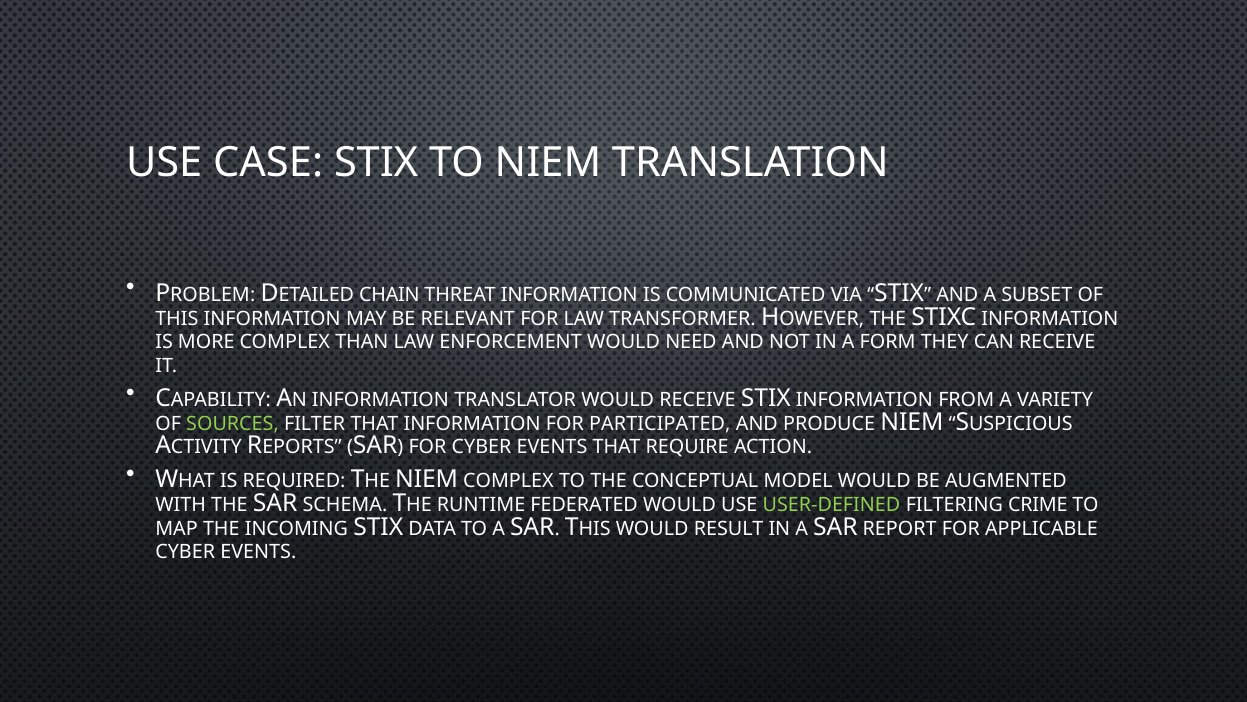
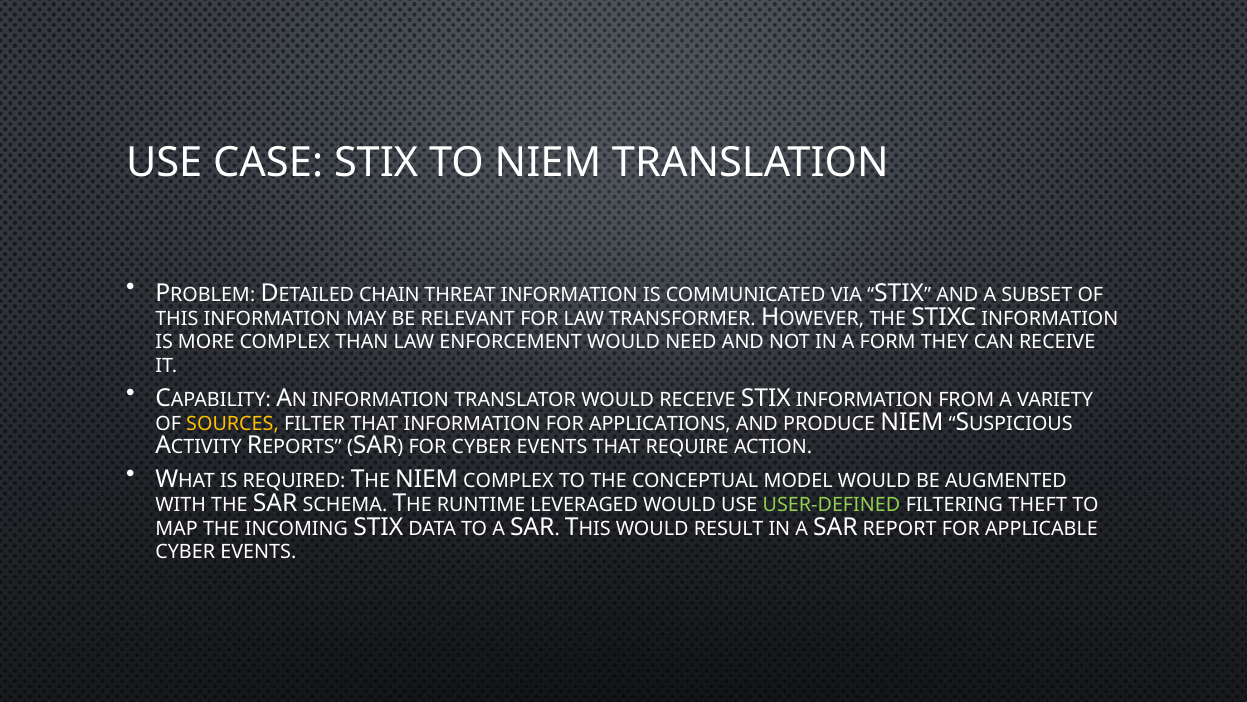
SOURCES colour: light green -> yellow (233, 423)
PARTICIPATED: PARTICIPATED -> APPLICATIONS (660, 423)
FEDERATED: FEDERATED -> LEVERAGED (584, 505)
CRIME: CRIME -> THEFT (1038, 505)
